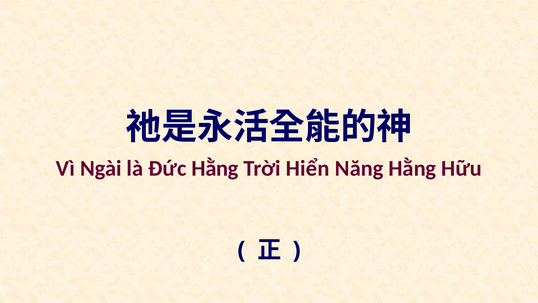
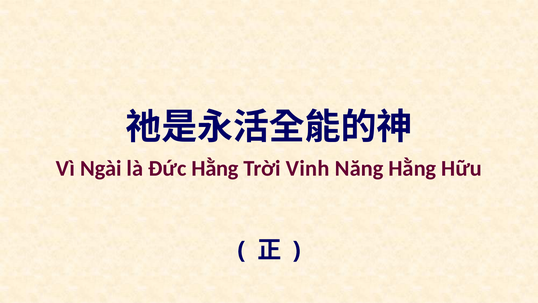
Hiển: Hiển -> Vinh (308, 168)
